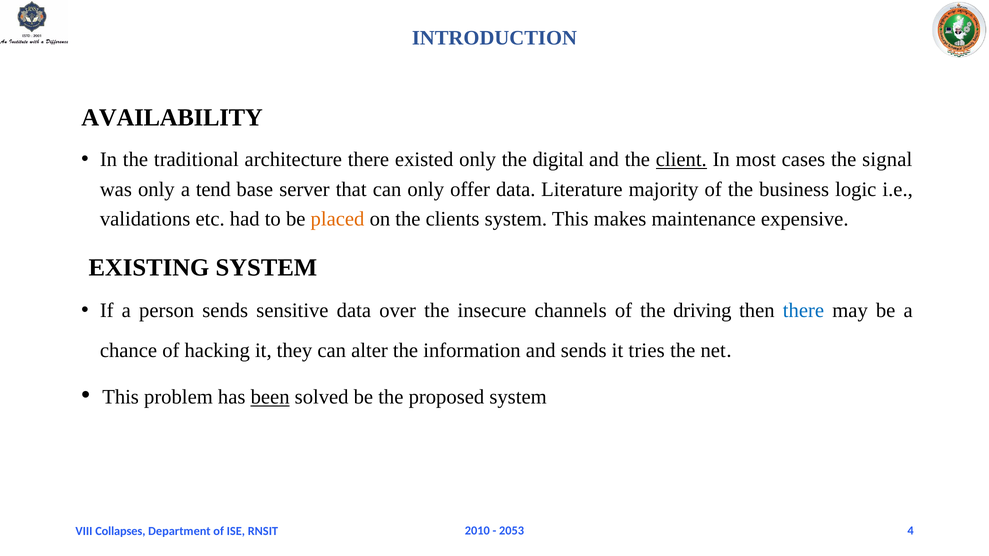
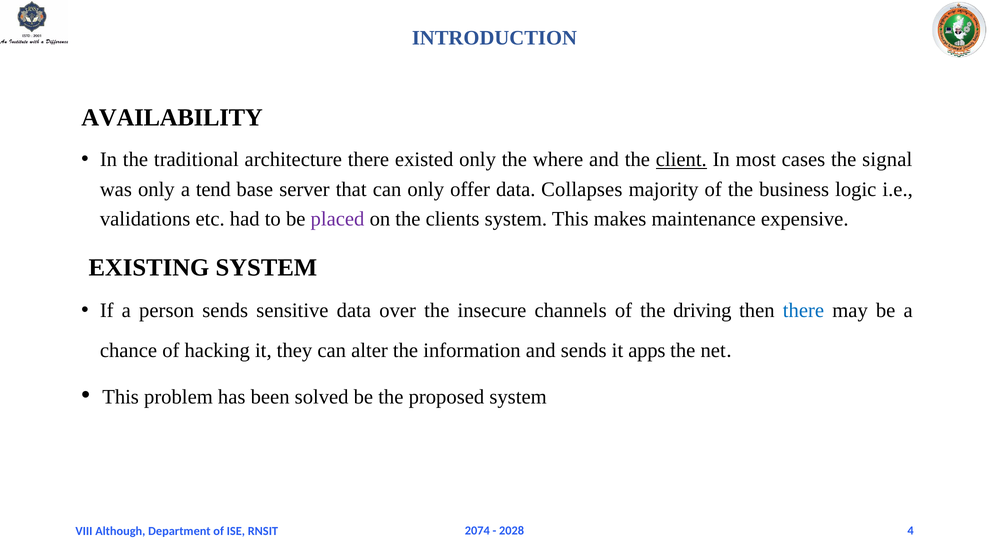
digital: digital -> where (558, 160)
Literature: Literature -> Collapses (582, 189)
placed colour: orange -> purple (337, 219)
tries: tries -> apps (647, 351)
been underline: present -> none (270, 397)
2010: 2010 -> 2074 (477, 531)
2053: 2053 -> 2028 (512, 531)
Collapses: Collapses -> Although (120, 531)
